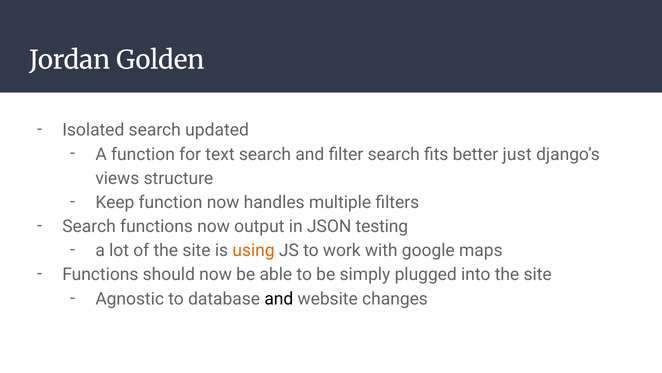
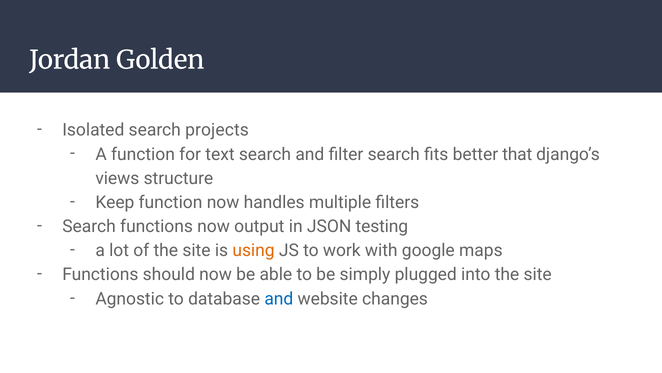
updated: updated -> projects (217, 130)
just: just -> that (517, 154)
and colour: black -> blue (279, 298)
